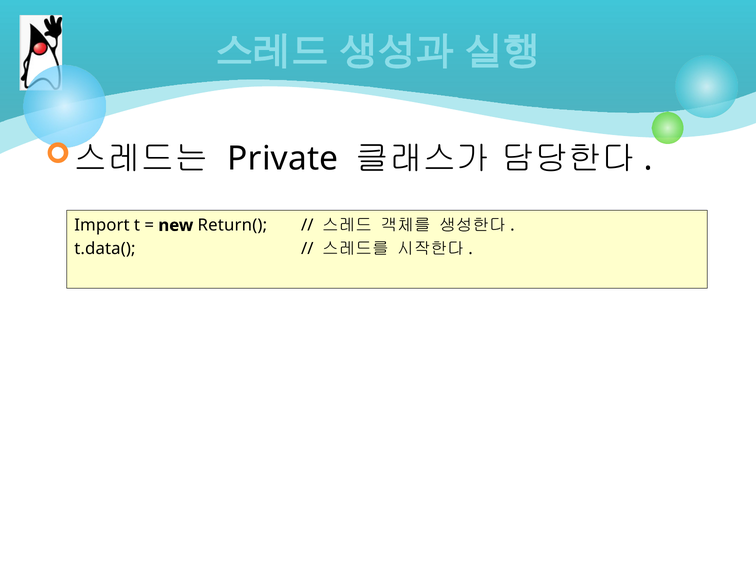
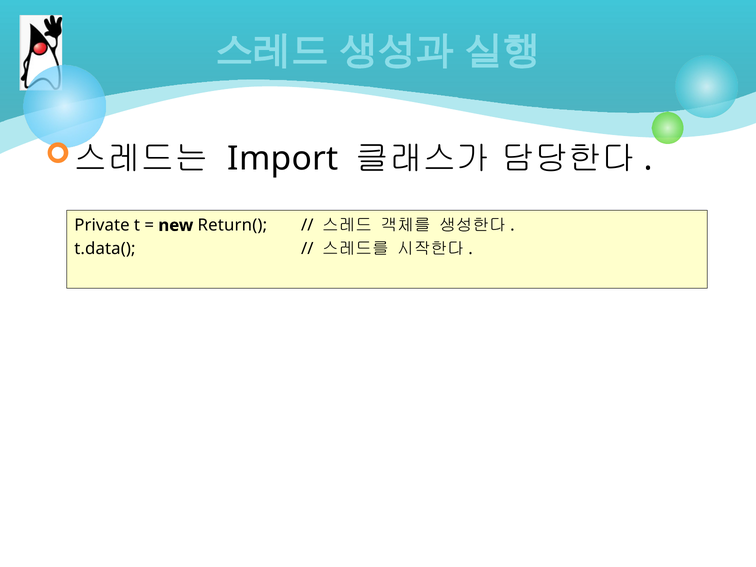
Private: Private -> Import (283, 159)
Import: Import -> Private (102, 225)
